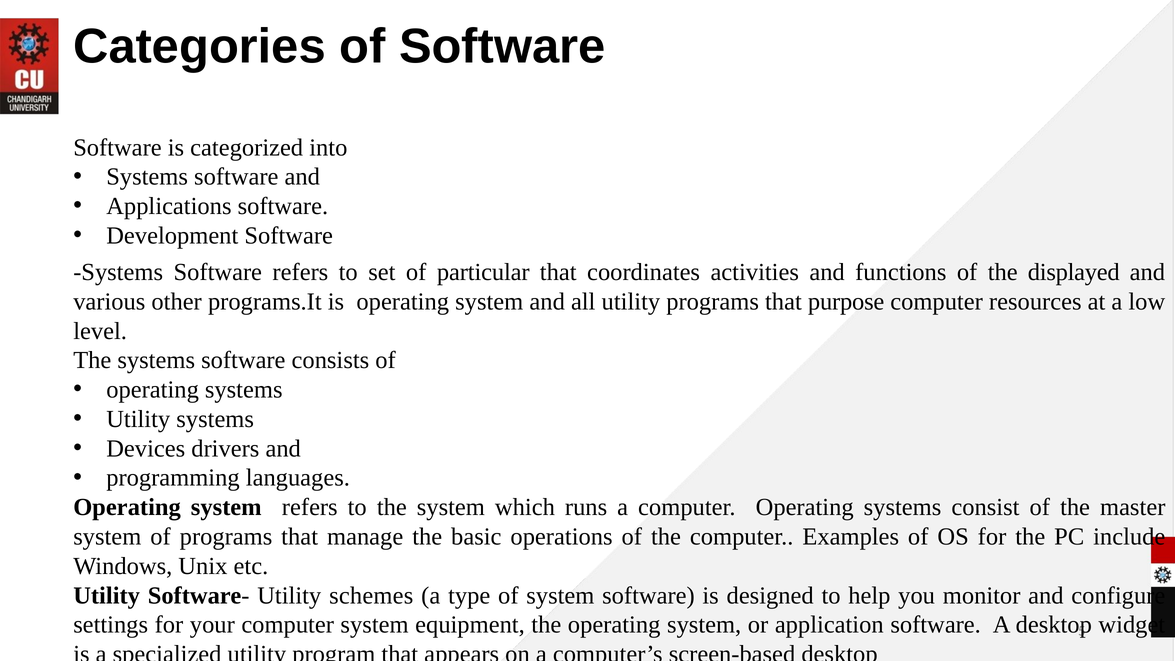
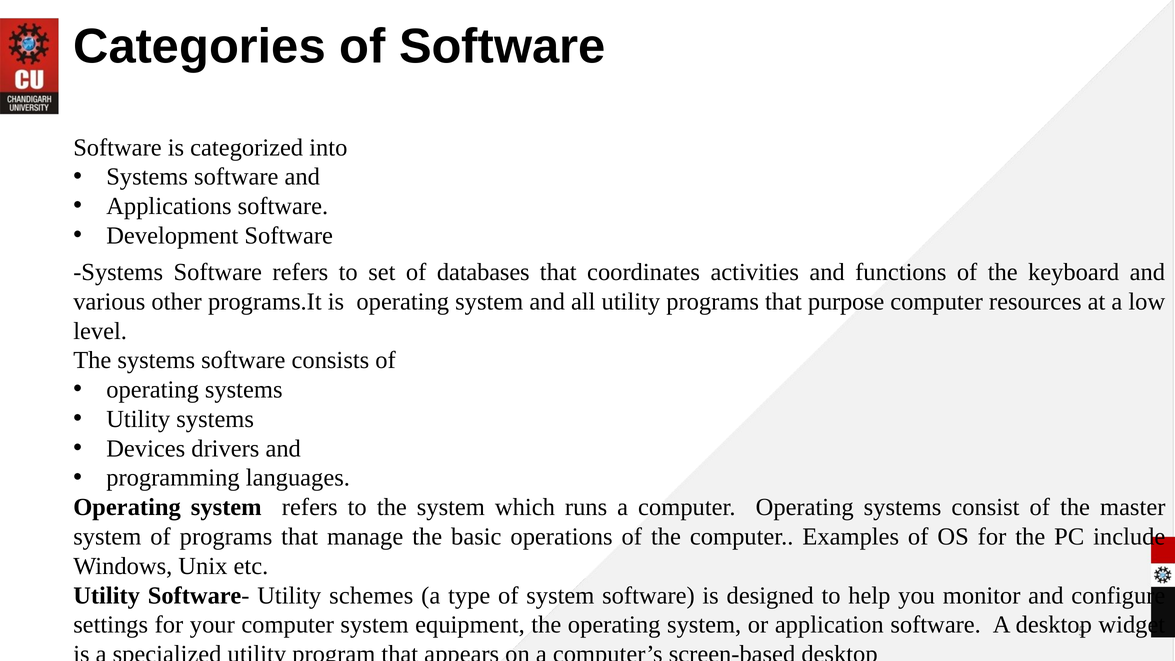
particular: particular -> databases (483, 272)
displayed: displayed -> keyboard (1074, 272)
